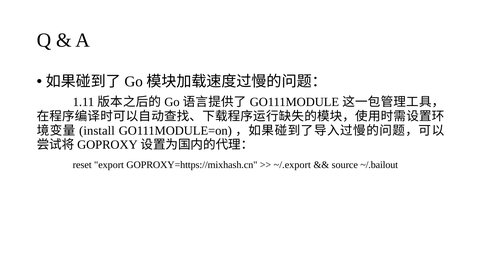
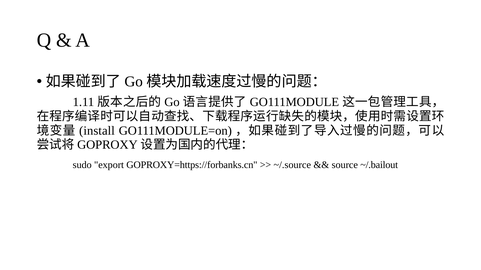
reset: reset -> sudo (82, 165)
GOPROXY=https://mixhash.cn: GOPROXY=https://mixhash.cn -> GOPROXY=https://forbanks.cn (192, 165)
~/.export: ~/.export -> ~/.source (292, 165)
